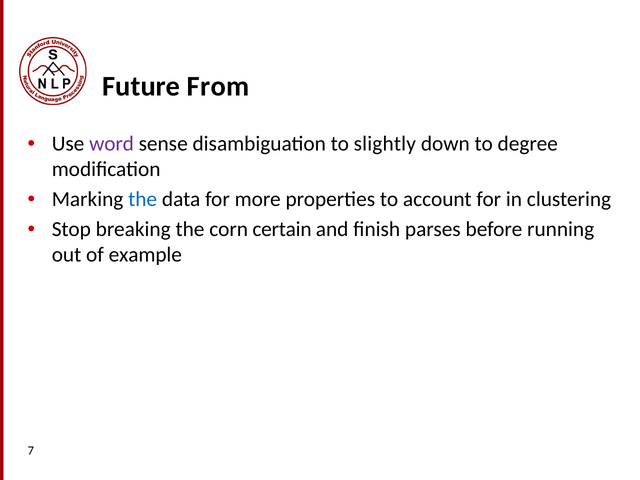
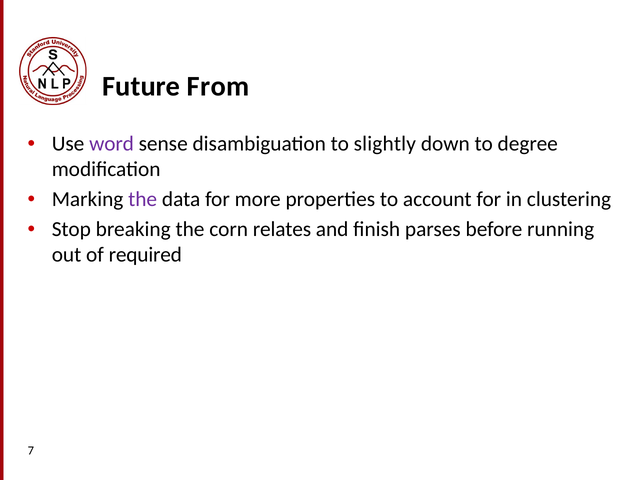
the colour: blue -> purple (143, 199)
certain: certain -> relates (282, 229)
example: example -> required (145, 255)
